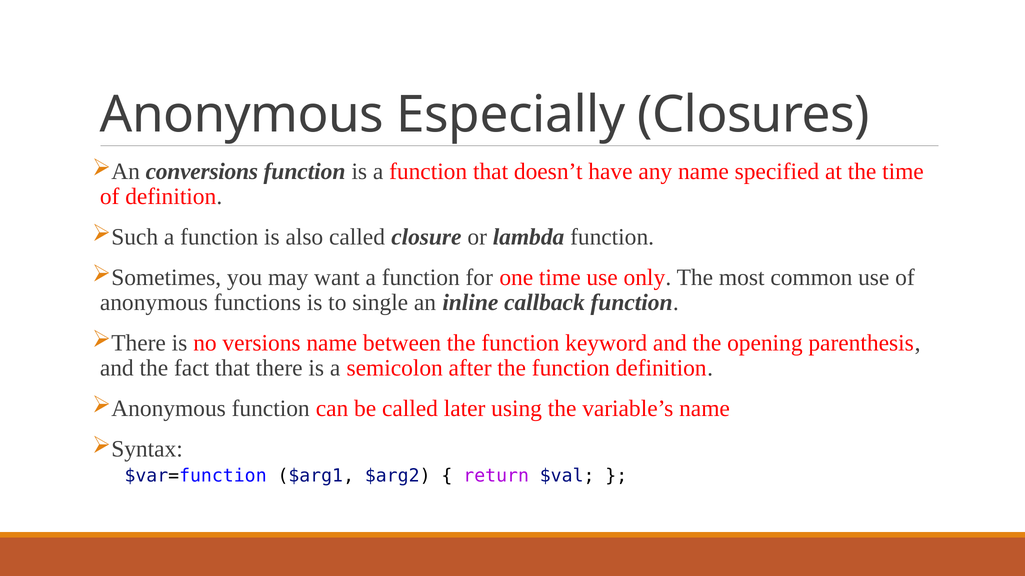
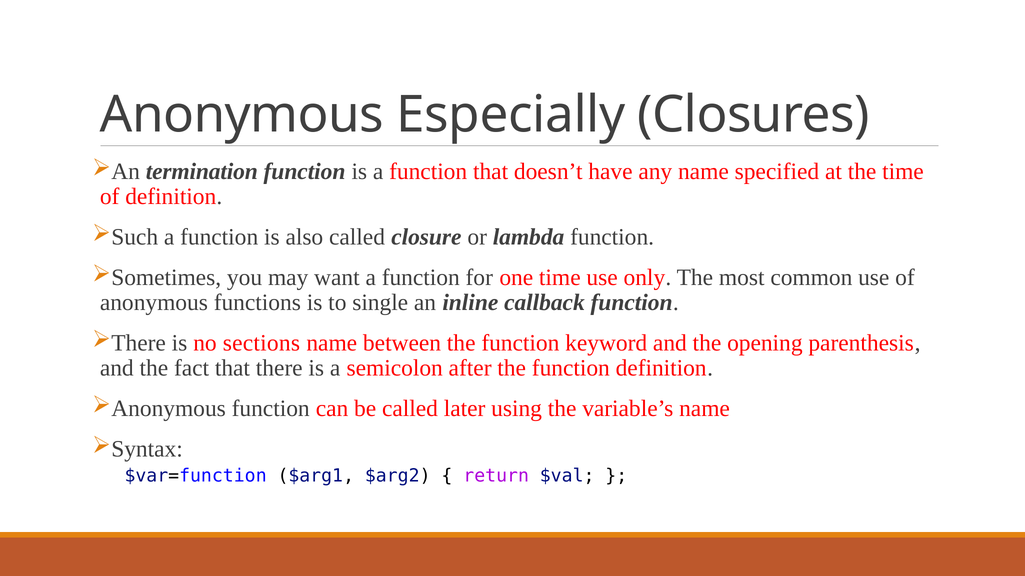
conversions: conversions -> termination (202, 172)
versions: versions -> sections (261, 343)
